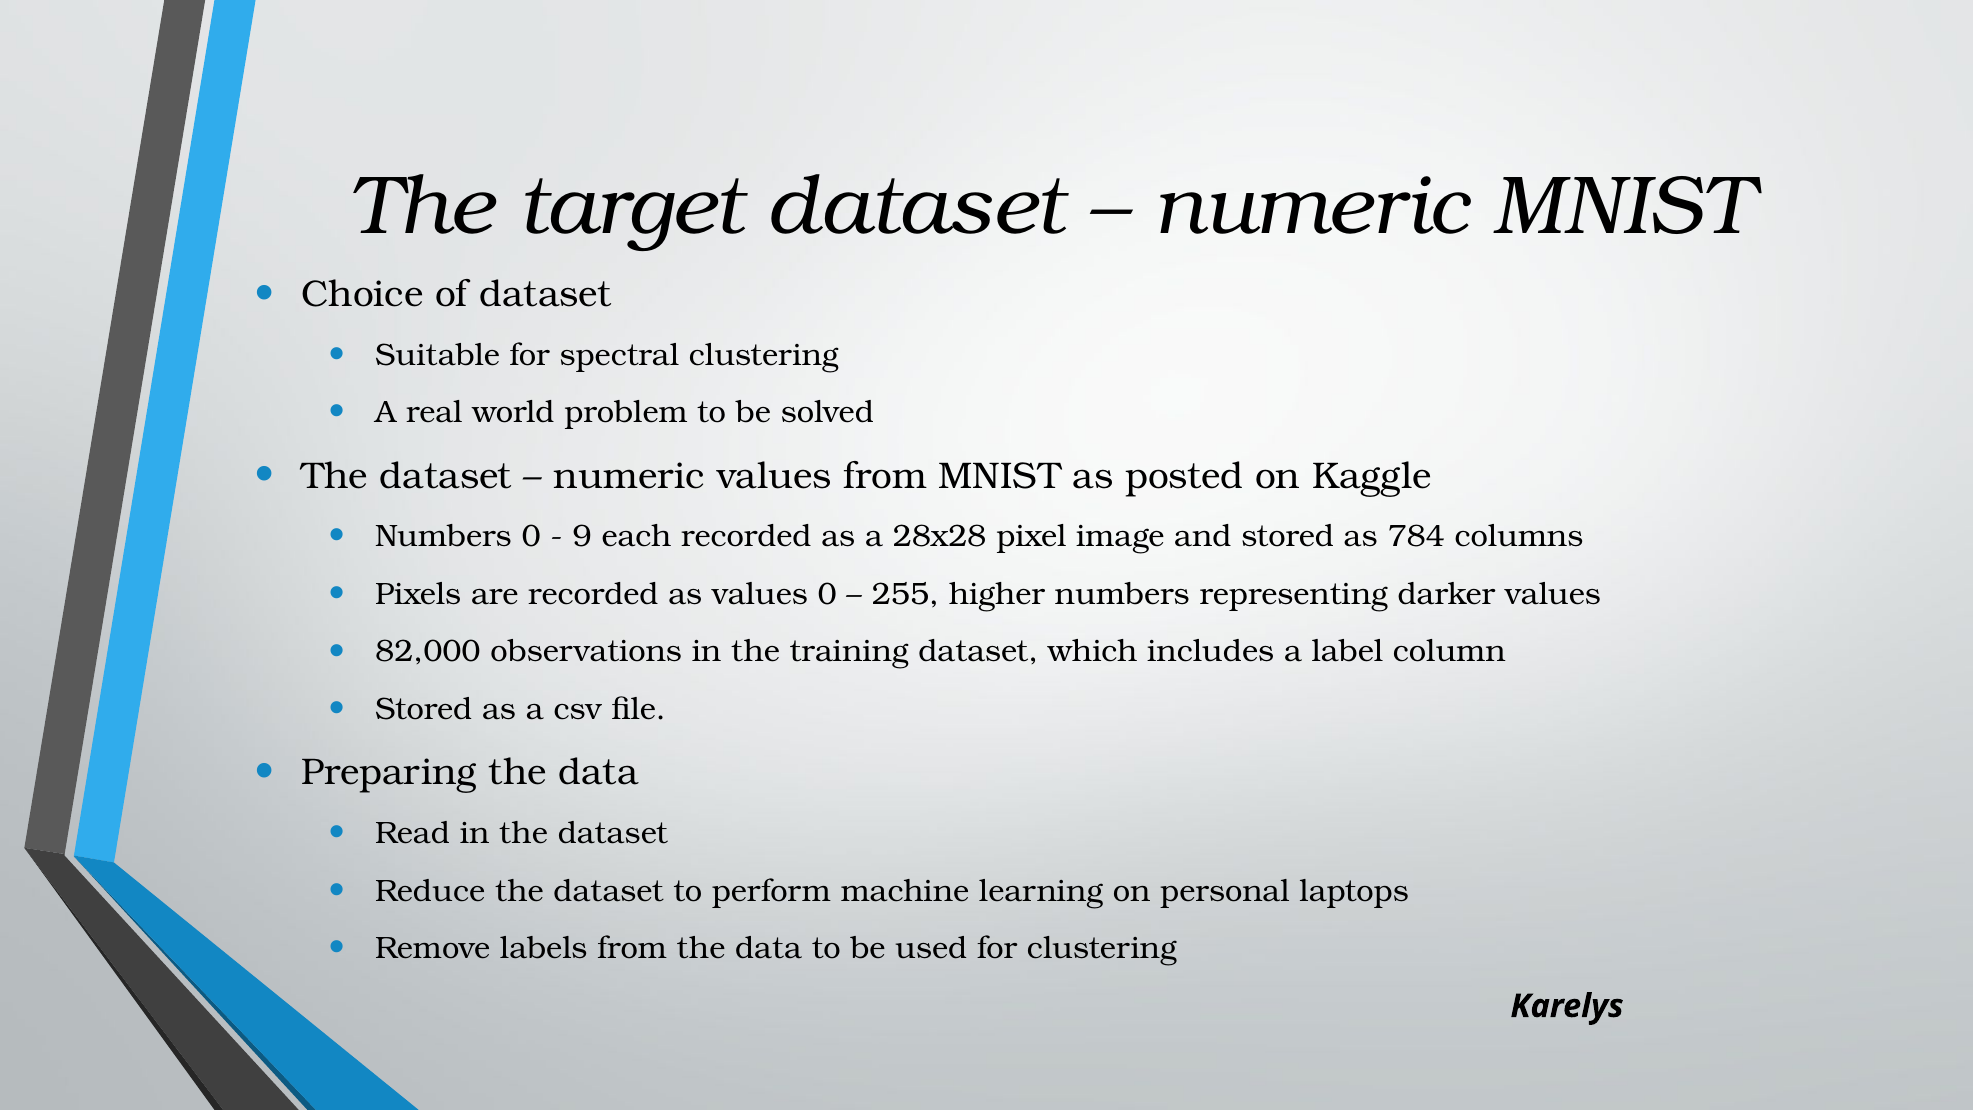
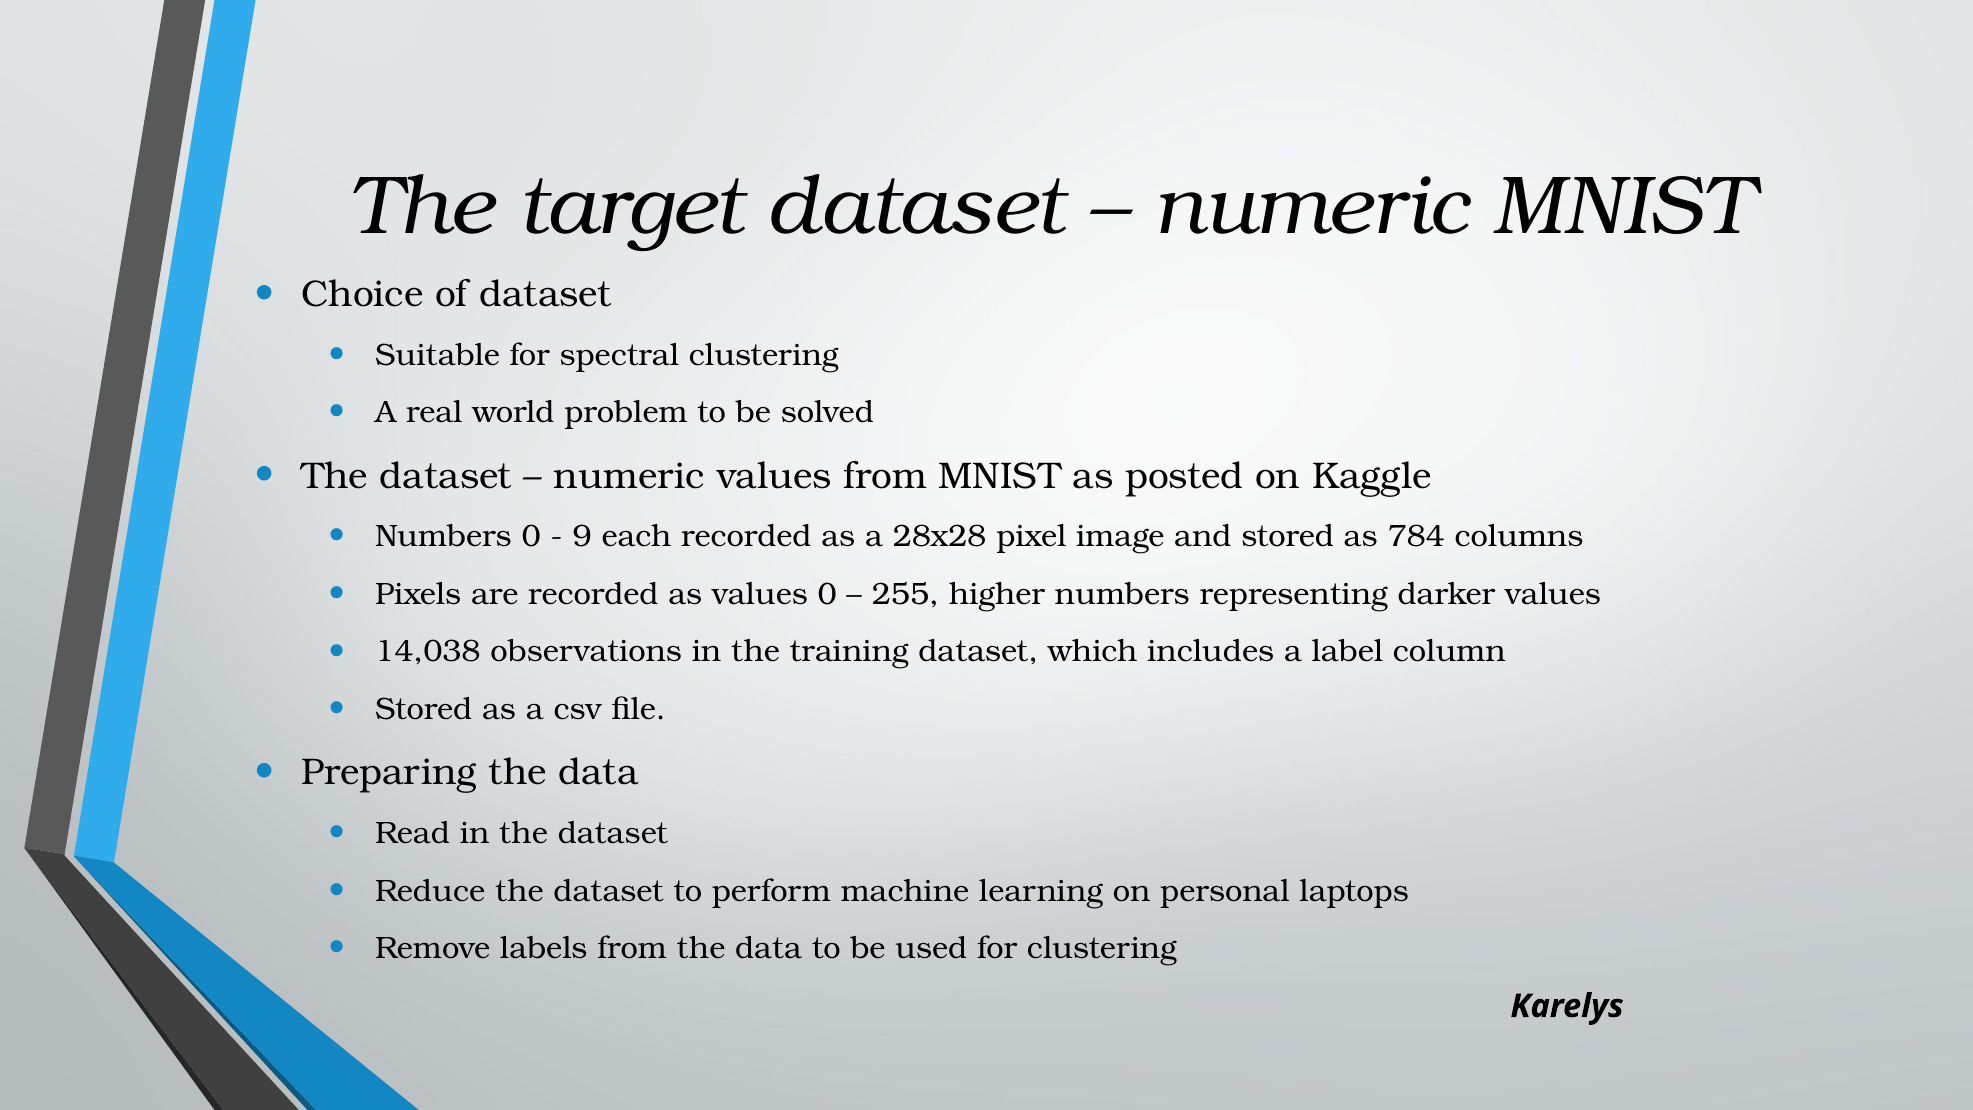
82,000: 82,000 -> 14,038 (428, 652)
